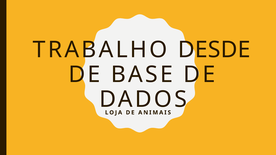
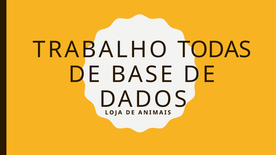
DESDE: DESDE -> TODAS (214, 50)
